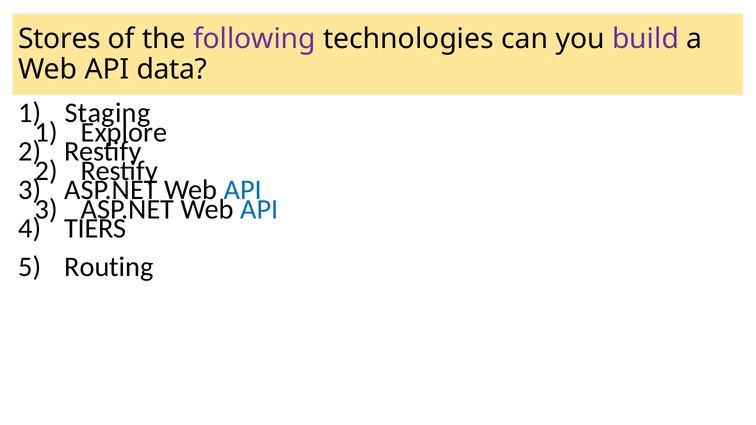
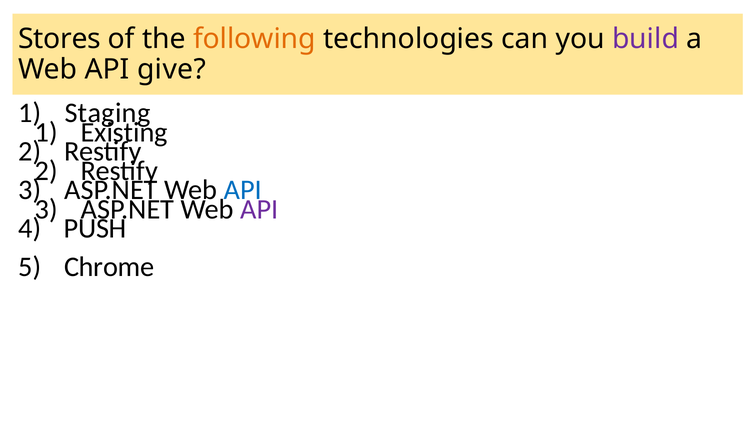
following colour: purple -> orange (254, 39)
data: data -> give (172, 69)
Explore: Explore -> Existing (124, 132)
API colour: blue -> purple (259, 209)
TIERS: TIERS -> PUSH (95, 228)
Routing: Routing -> Chrome (109, 267)
